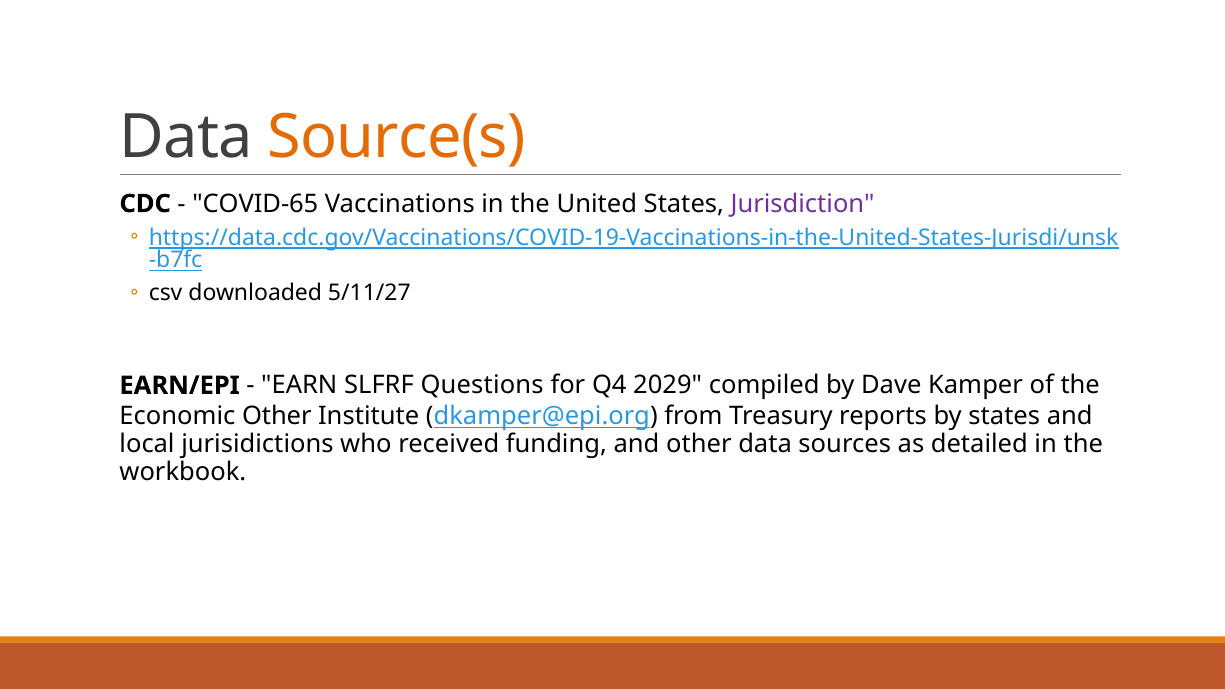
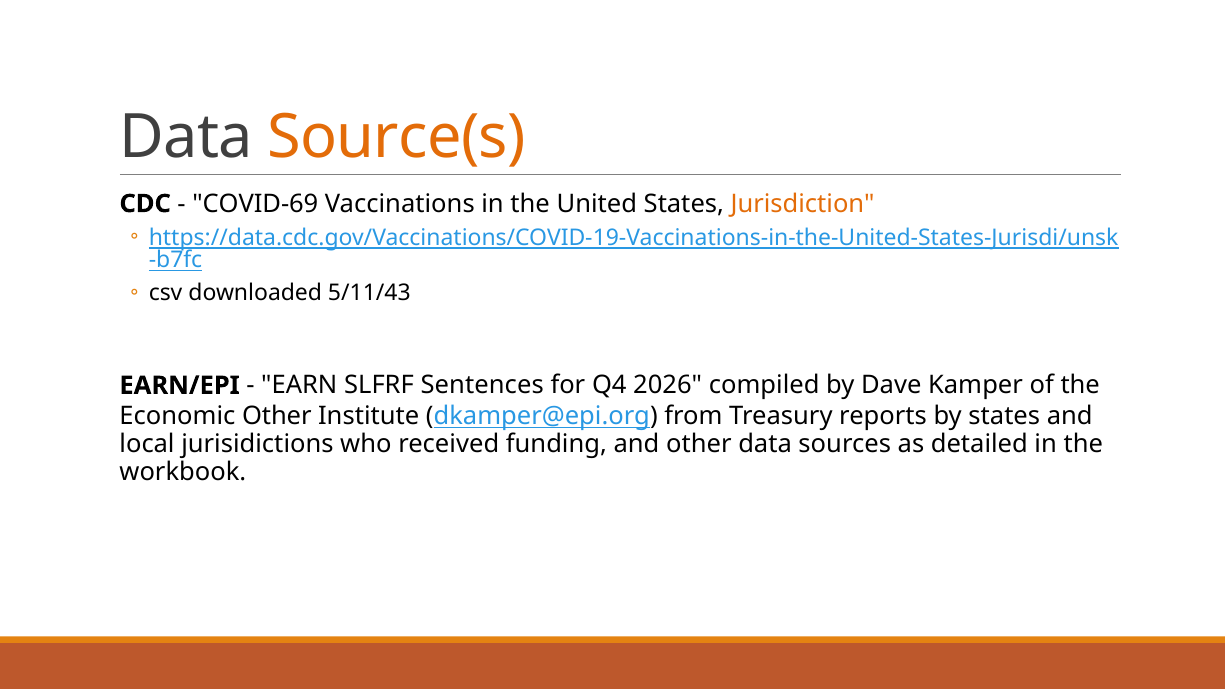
COVID-65: COVID-65 -> COVID-69 (255, 204)
Jurisdiction colour: purple -> orange (803, 204)
5/11/27: 5/11/27 -> 5/11/43 (369, 293)
Questions: Questions -> Sentences (482, 385)
2029: 2029 -> 2026 (668, 385)
